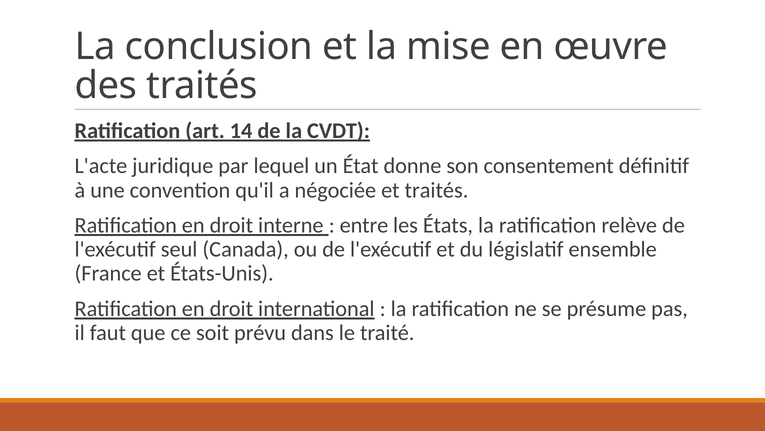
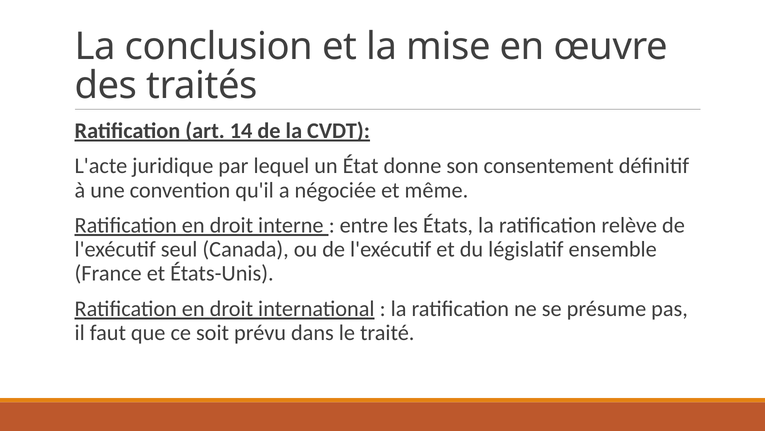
et traités: traités -> même (436, 190)
